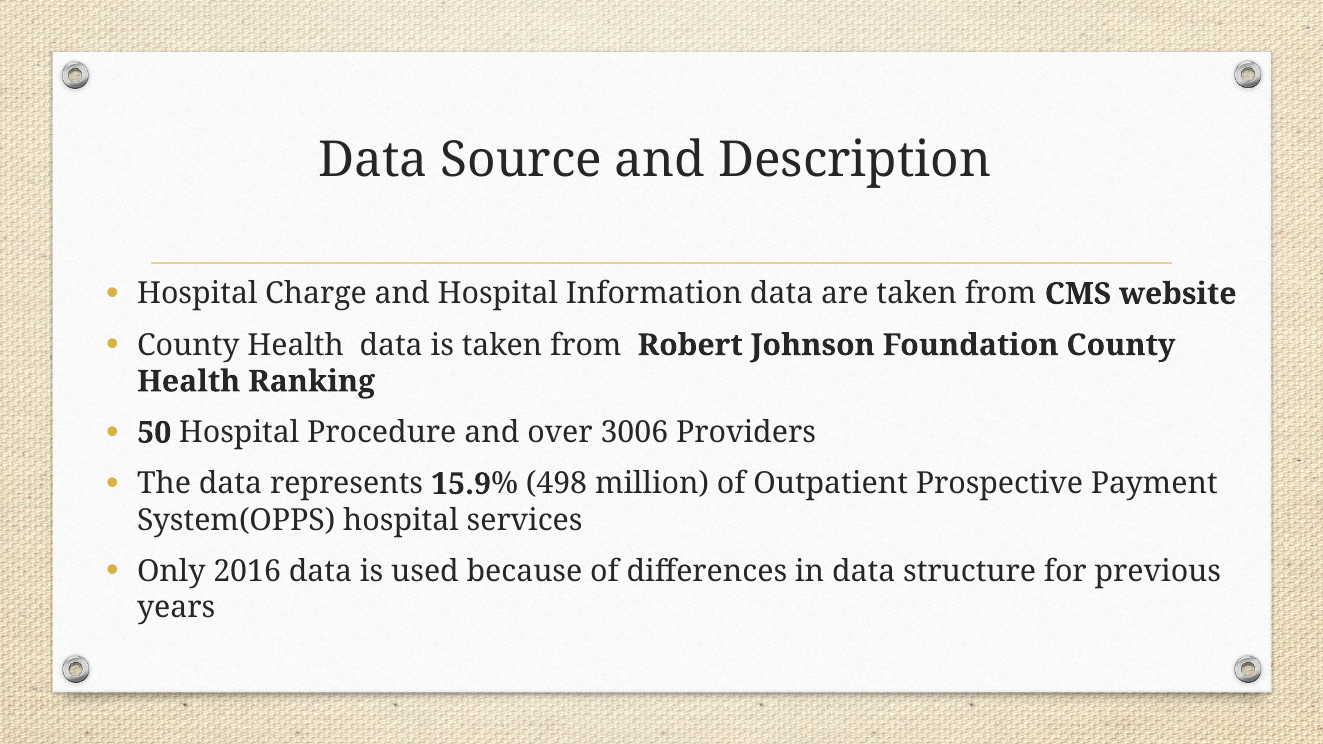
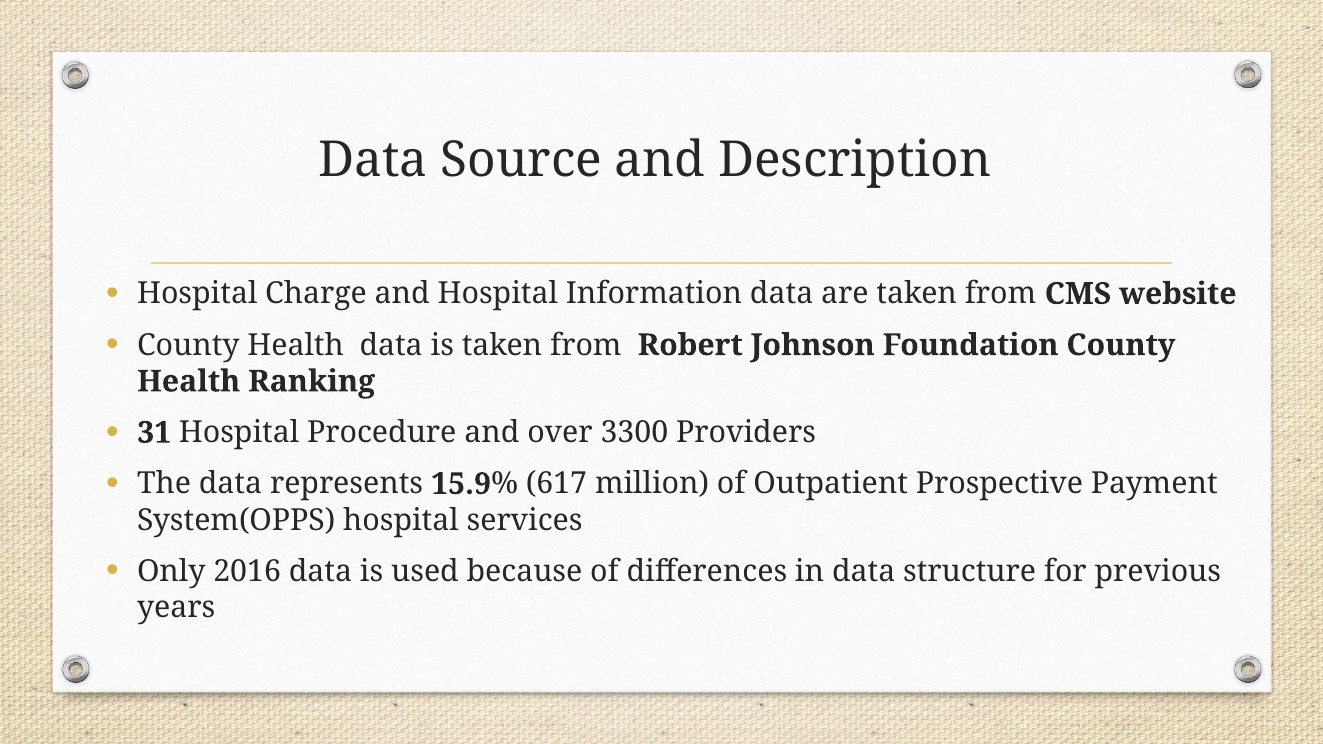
50: 50 -> 31 (154, 433)
3006: 3006 -> 3300 (634, 433)
498: 498 -> 617 (557, 484)
